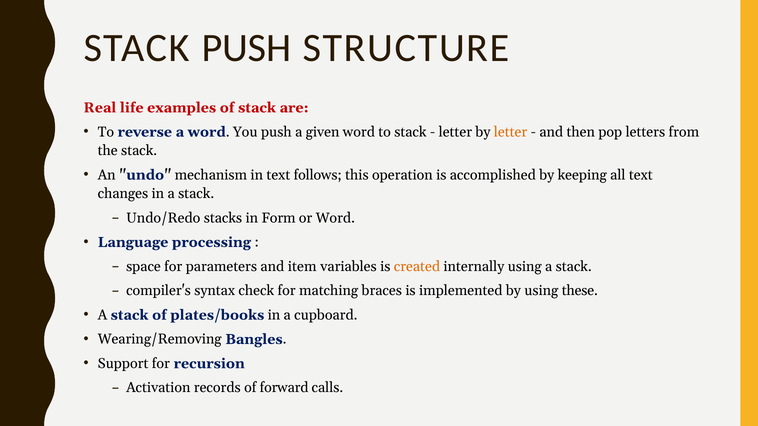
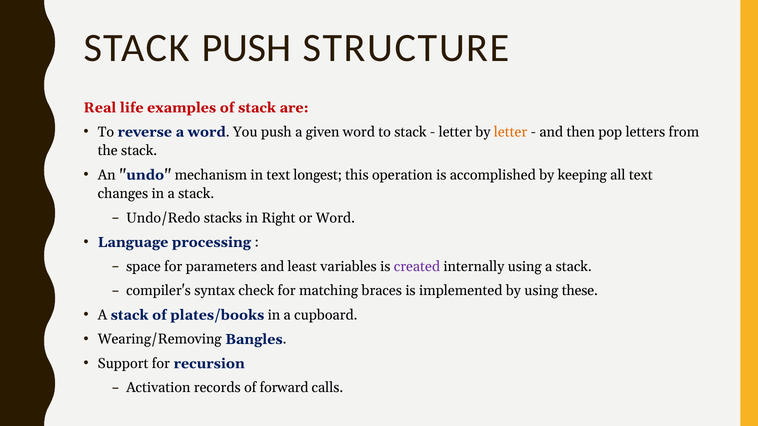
follows: follows -> longest (318, 175)
Form: Form -> Right (279, 218)
item: item -> least (302, 267)
created colour: orange -> purple (417, 267)
